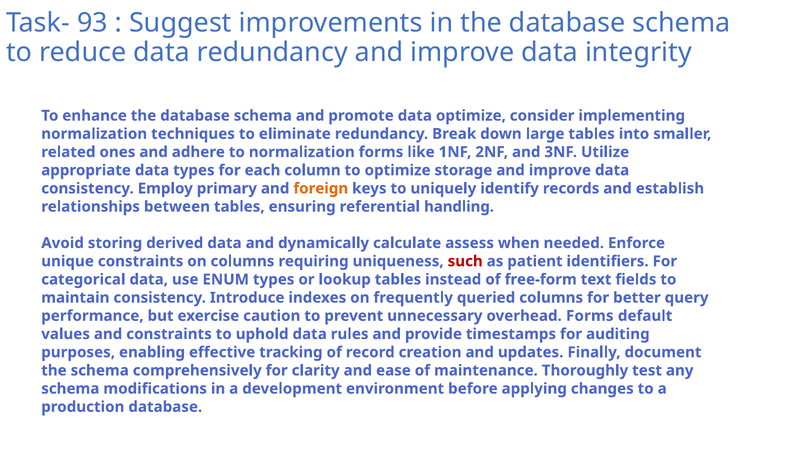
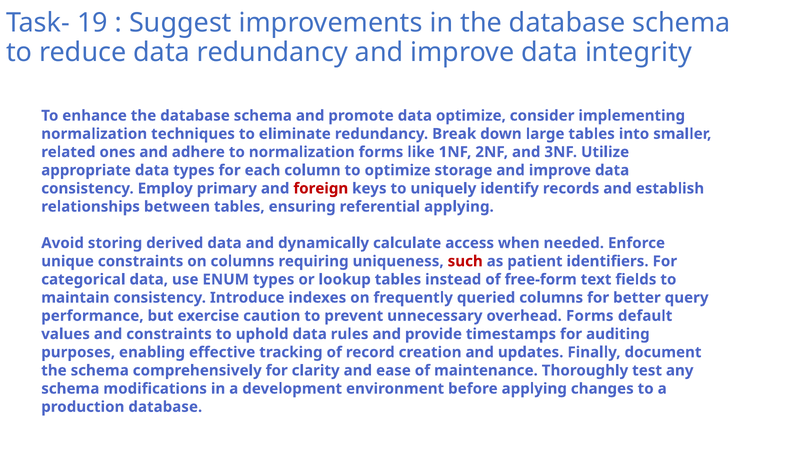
93: 93 -> 19 (92, 23)
foreign colour: orange -> red (321, 188)
referential handling: handling -> applying (459, 207)
assess: assess -> access (470, 243)
